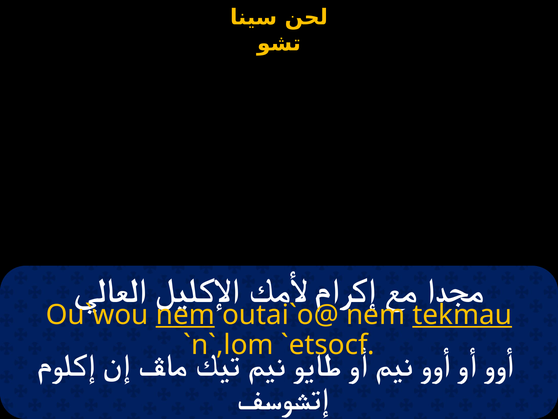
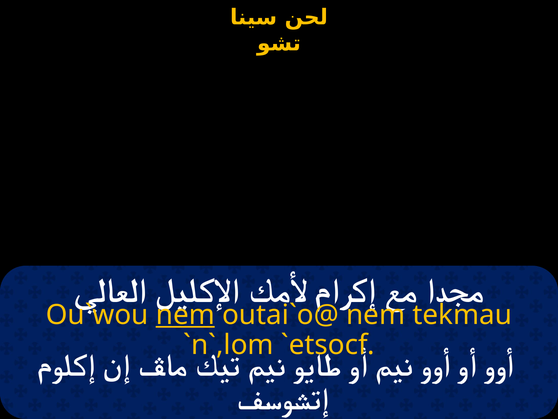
tekmau underline: present -> none (462, 314)
